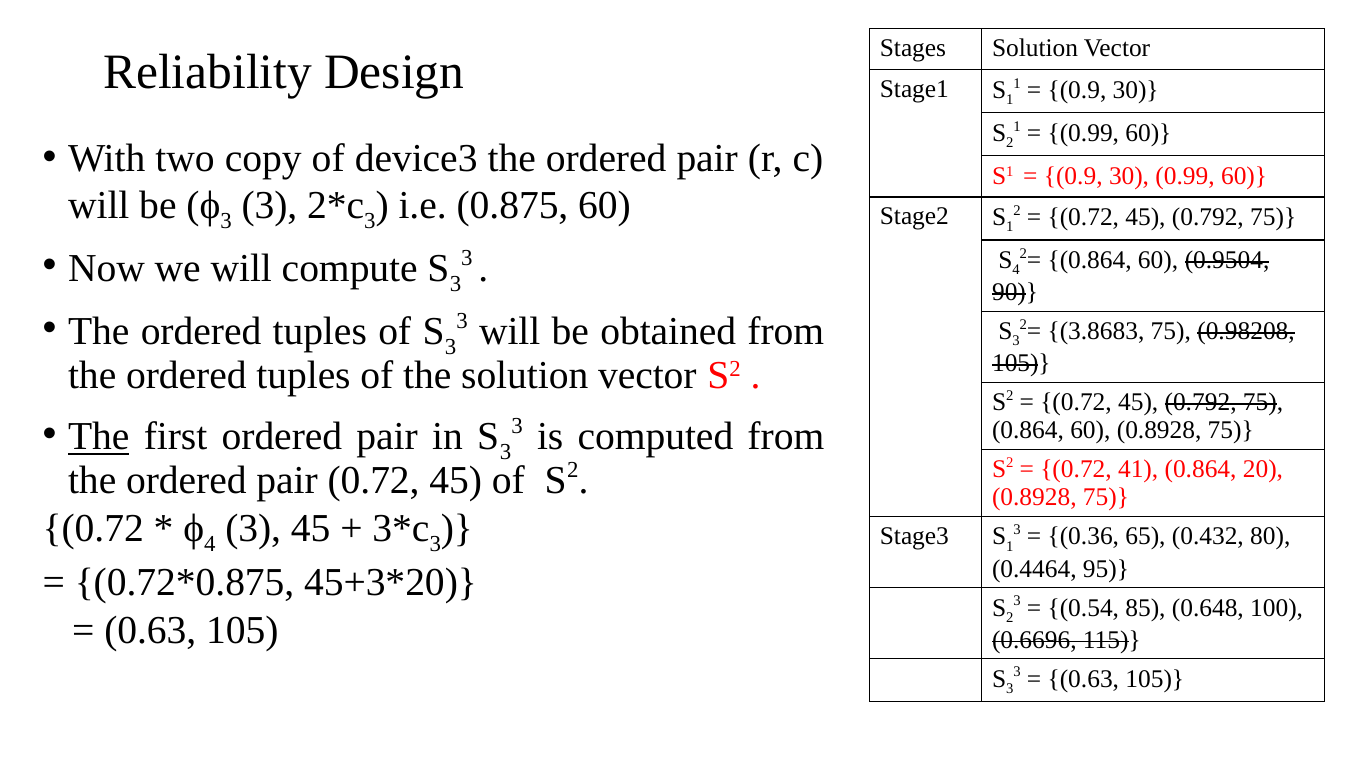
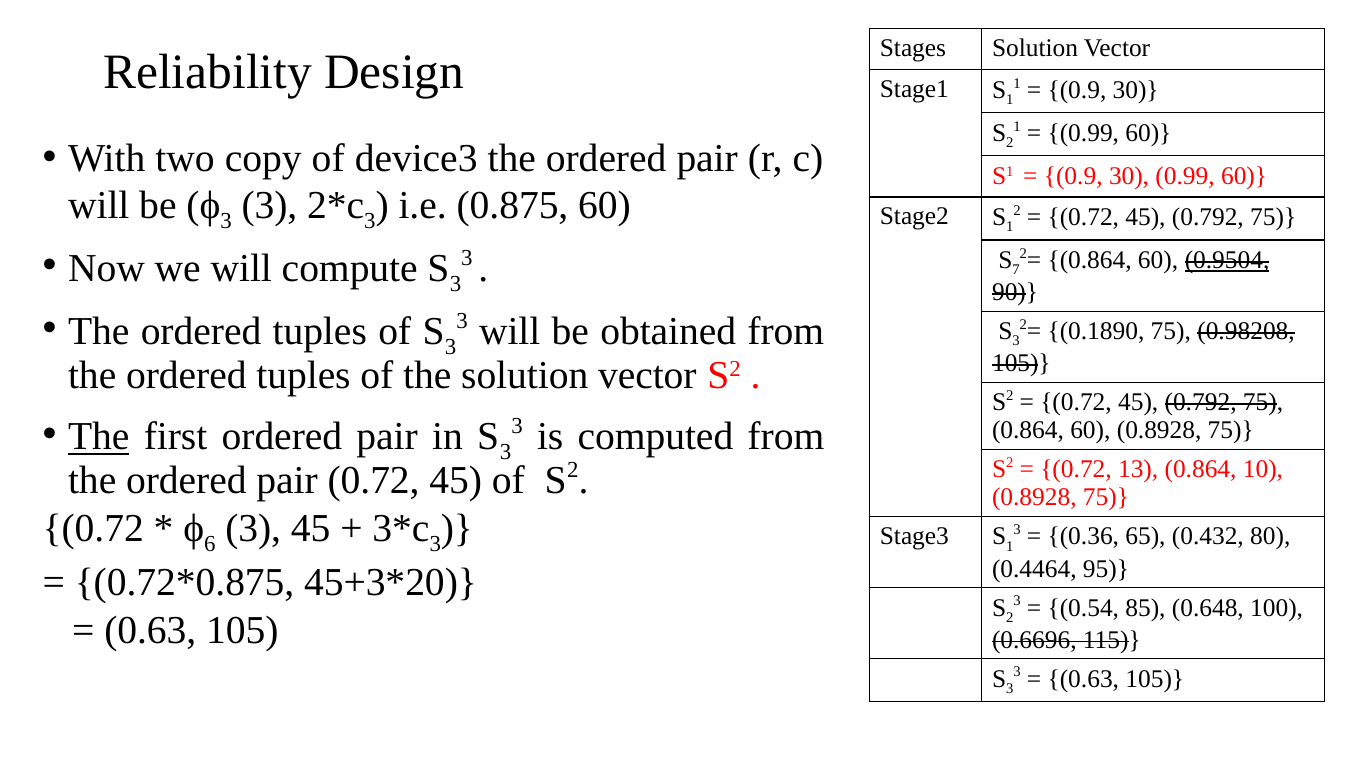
4: 4 -> 7 (1016, 270)
0.9504 underline: none -> present (1227, 260)
3.8683: 3.8683 -> 0.1890 (1096, 331)
41: 41 -> 13 (1138, 469)
20: 20 -> 10 (1263, 469)
4: 4 -> 6 (210, 544)
